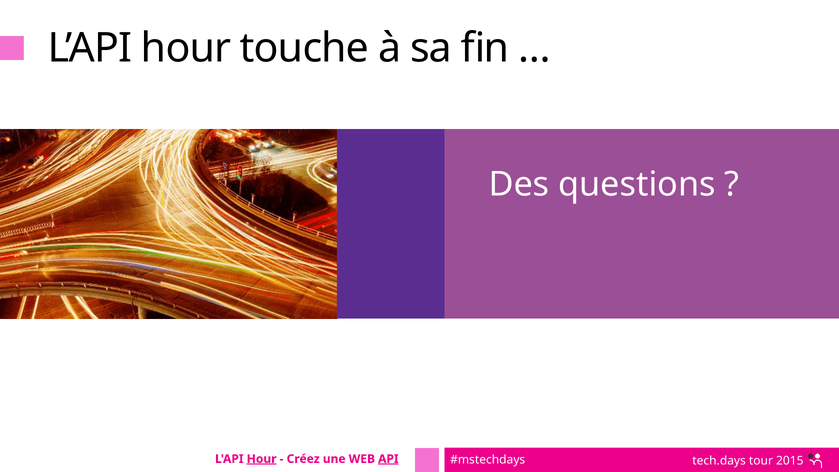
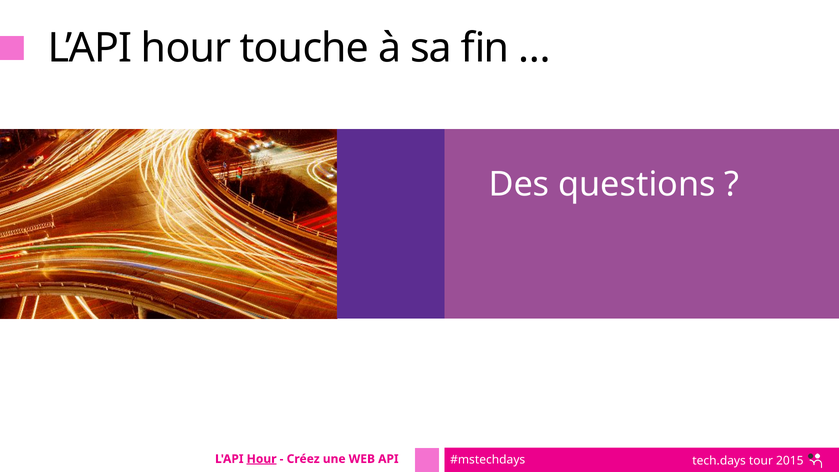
API underline: present -> none (388, 459)
